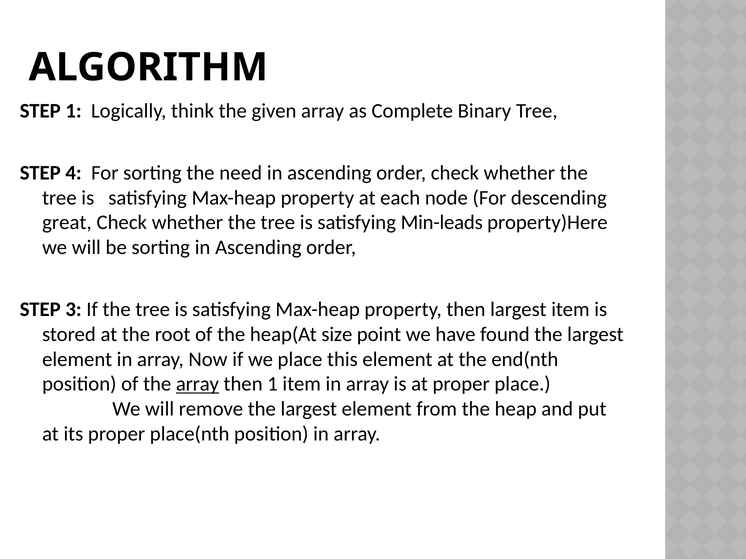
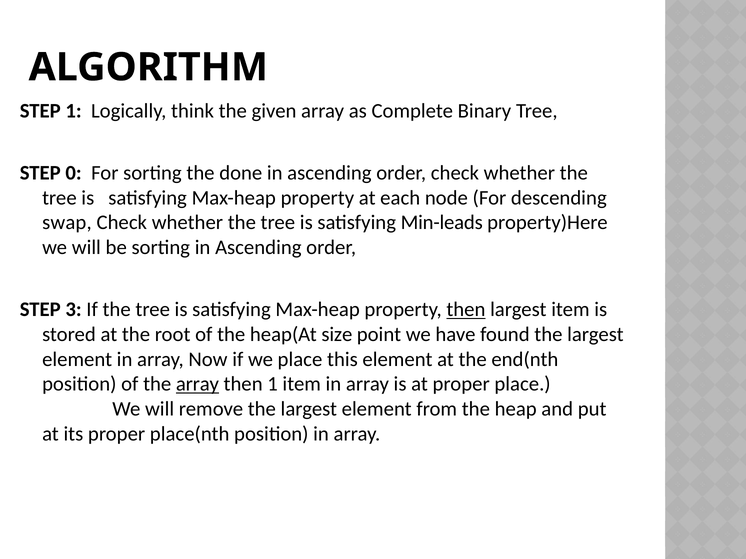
4: 4 -> 0 (74, 173)
need: need -> done (241, 173)
great: great -> swap (67, 223)
then underline: none -> present (466, 310)
